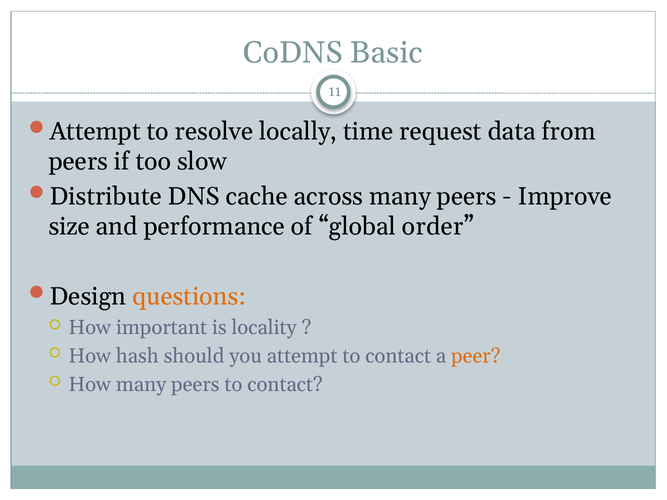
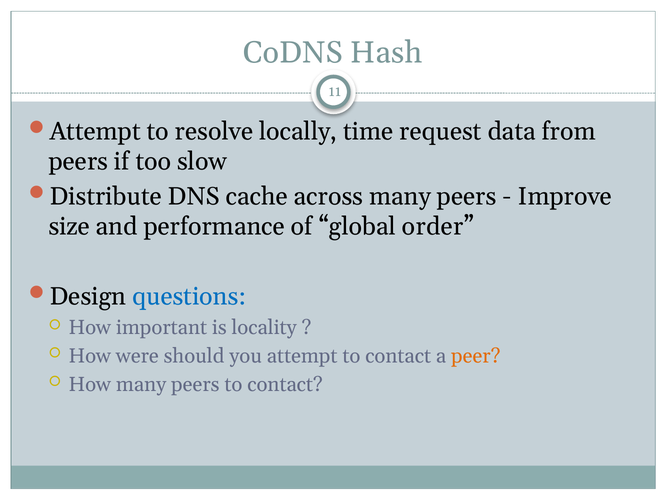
Basic: Basic -> Hash (387, 53)
questions colour: orange -> blue (189, 297)
hash: hash -> were (137, 356)
